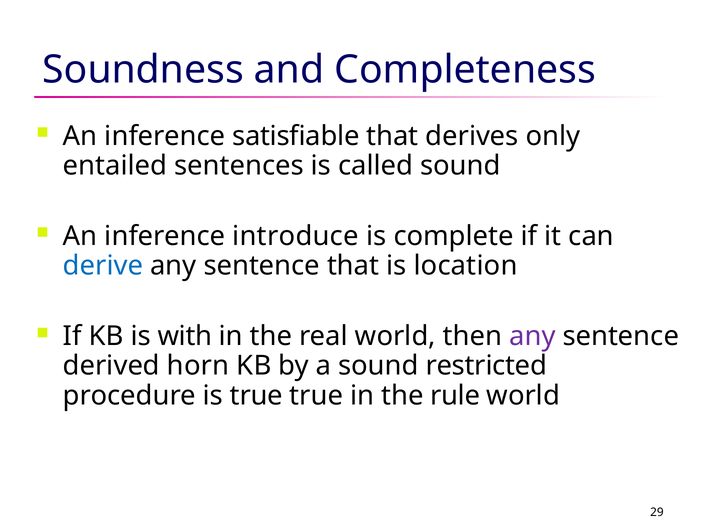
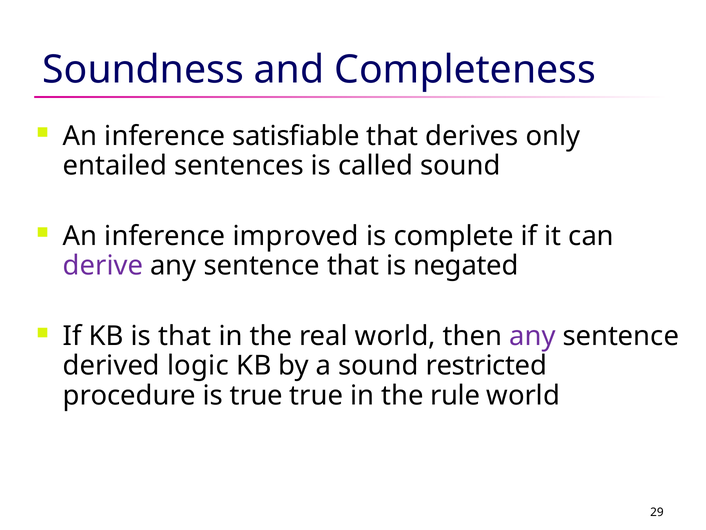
introduce: introduce -> improved (296, 236)
derive colour: blue -> purple (103, 265)
location: location -> negated (466, 265)
is with: with -> that (185, 336)
horn: horn -> logic (198, 365)
